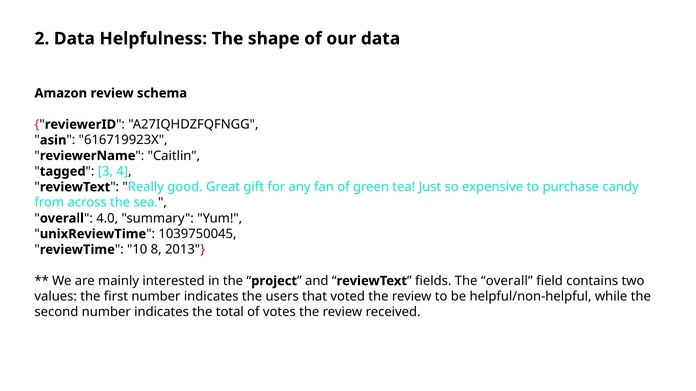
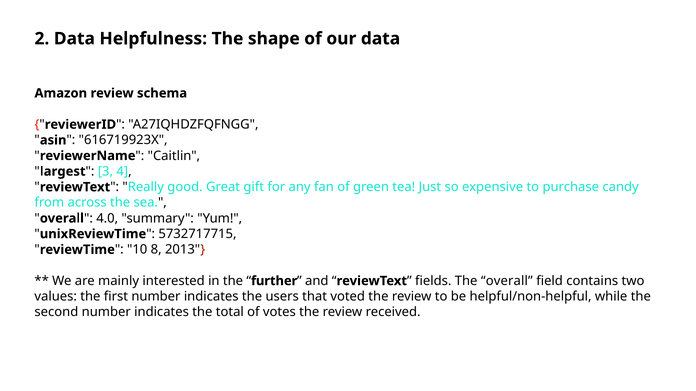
tagged: tagged -> largest (63, 172)
1039750045: 1039750045 -> 5732717715 (197, 234)
project: project -> further (274, 281)
